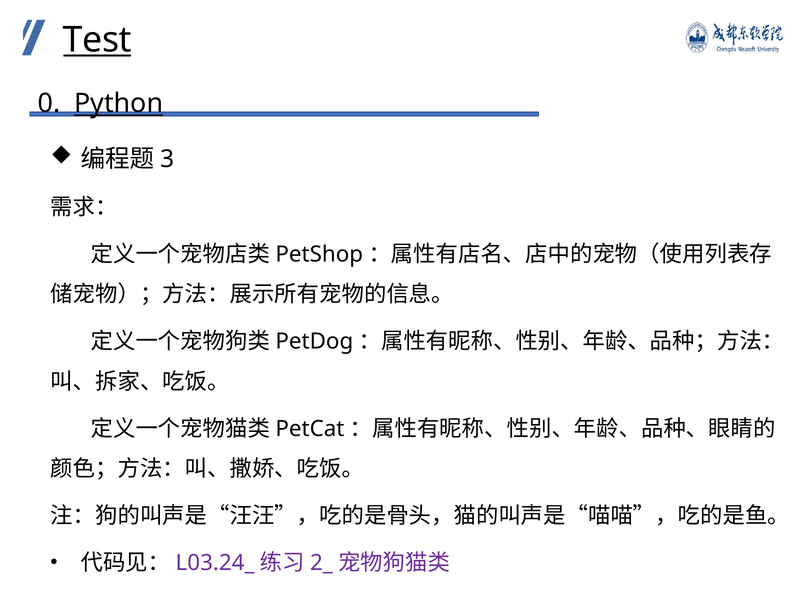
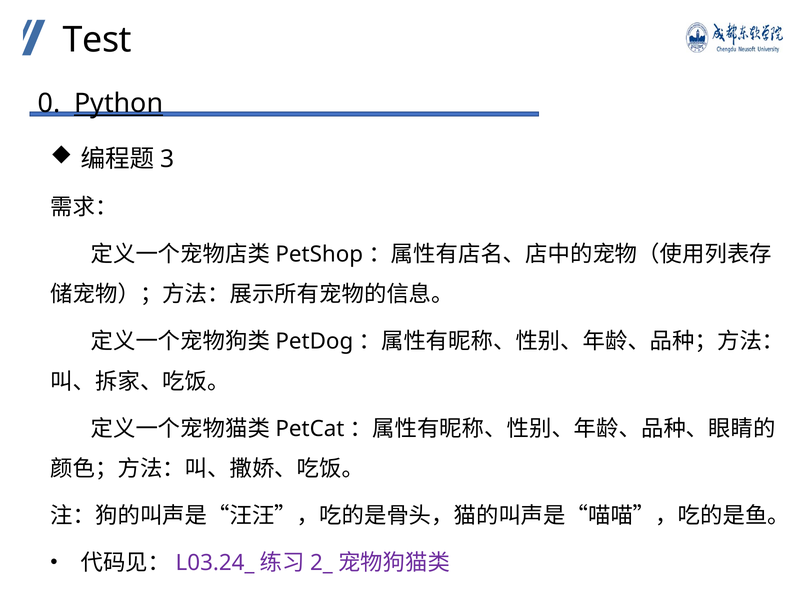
Test underline: present -> none (97, 40)
